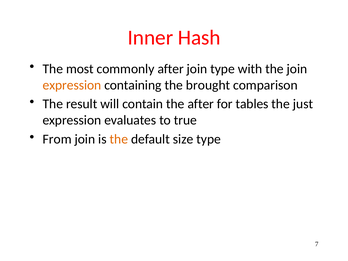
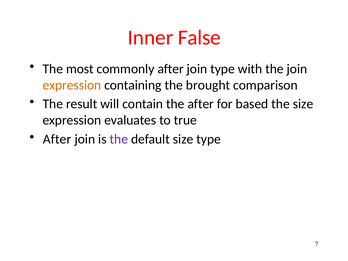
Hash: Hash -> False (199, 38)
tables: tables -> based (252, 104)
the just: just -> size (303, 104)
From: From -> After (57, 139)
the colour: orange -> purple (119, 139)
